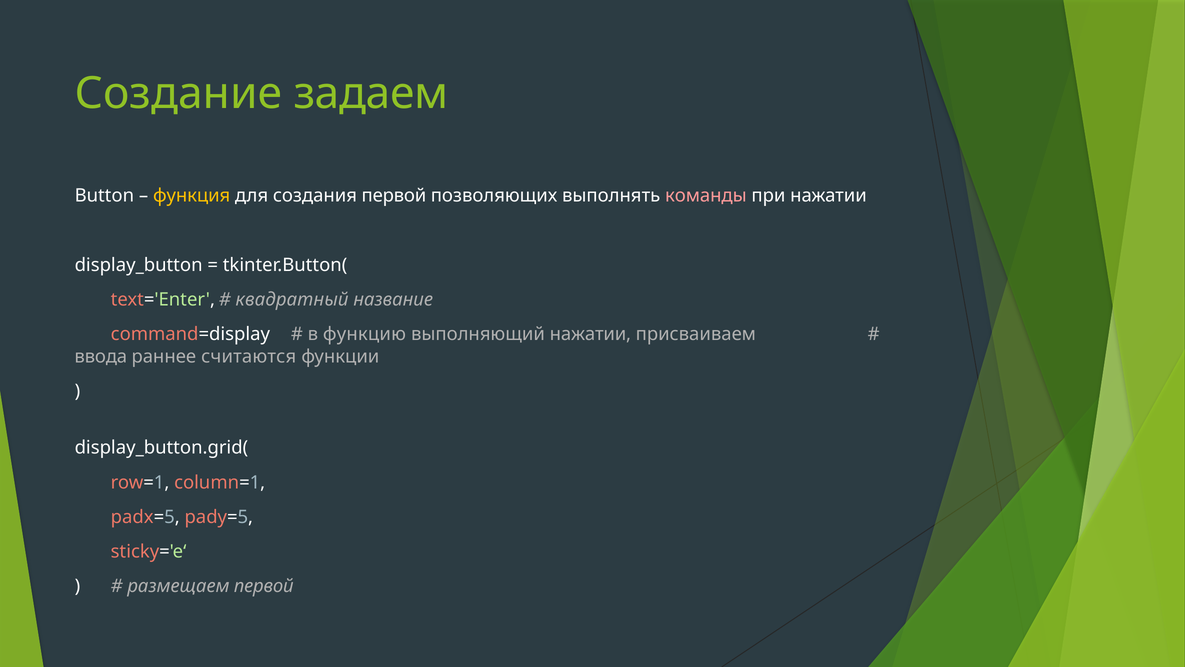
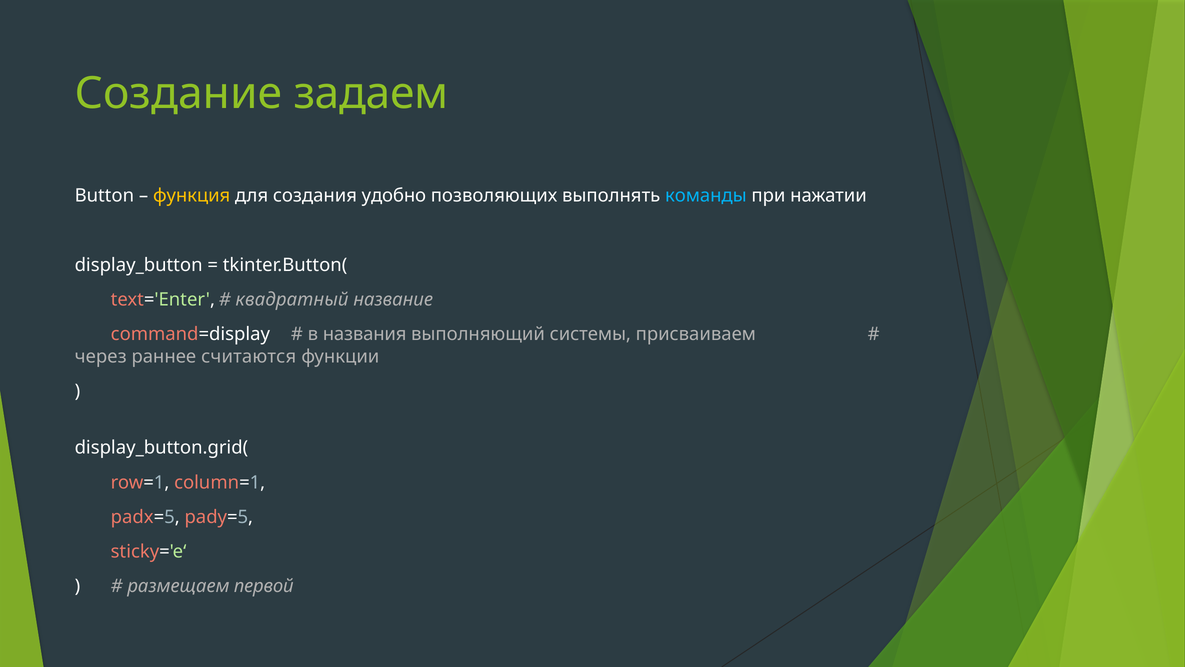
создания первой: первой -> удобно (394, 196)
команды colour: pink -> light blue (706, 196)
функцию: функцию -> названия (365, 334)
выполняющий нажатии: нажатии -> системы (590, 334)
ввода: ввода -> через (101, 356)
